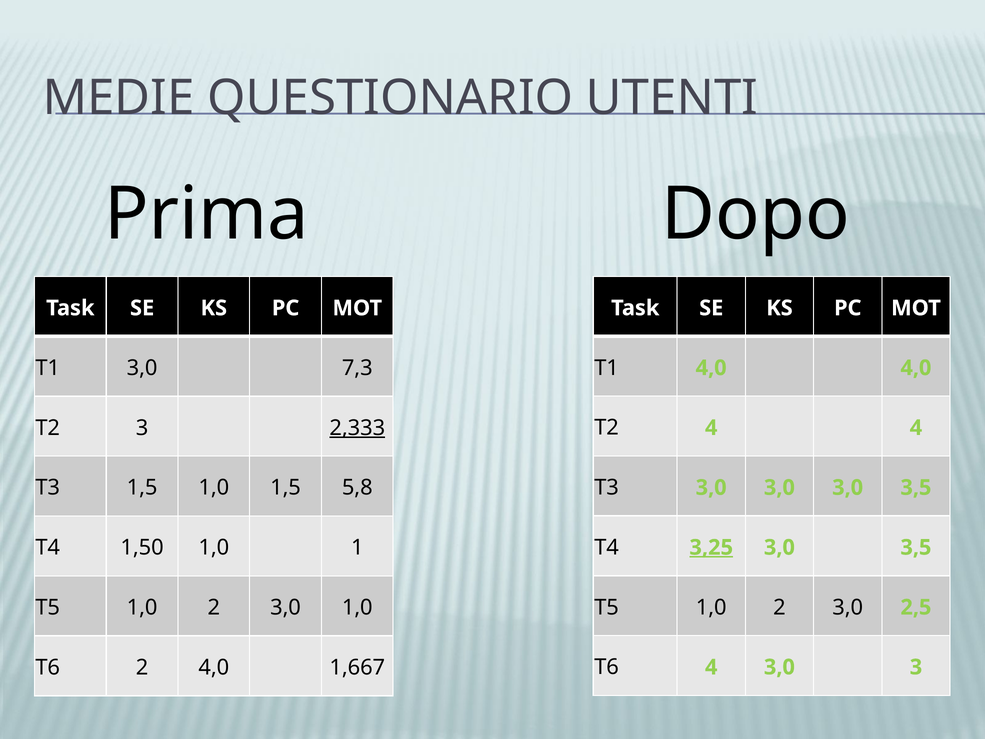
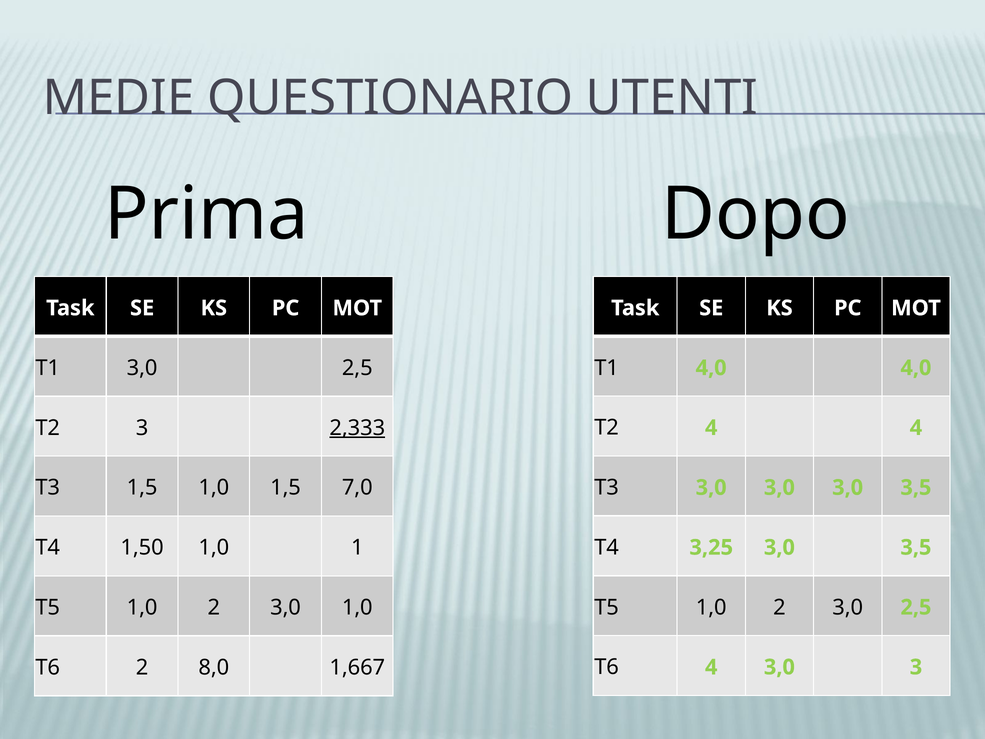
T1 3,0 7,3: 7,3 -> 2,5 (357, 368)
5,8: 5,8 -> 7,0 (357, 488)
3,25 underline: present -> none (711, 547)
2 4,0: 4,0 -> 8,0 (214, 667)
